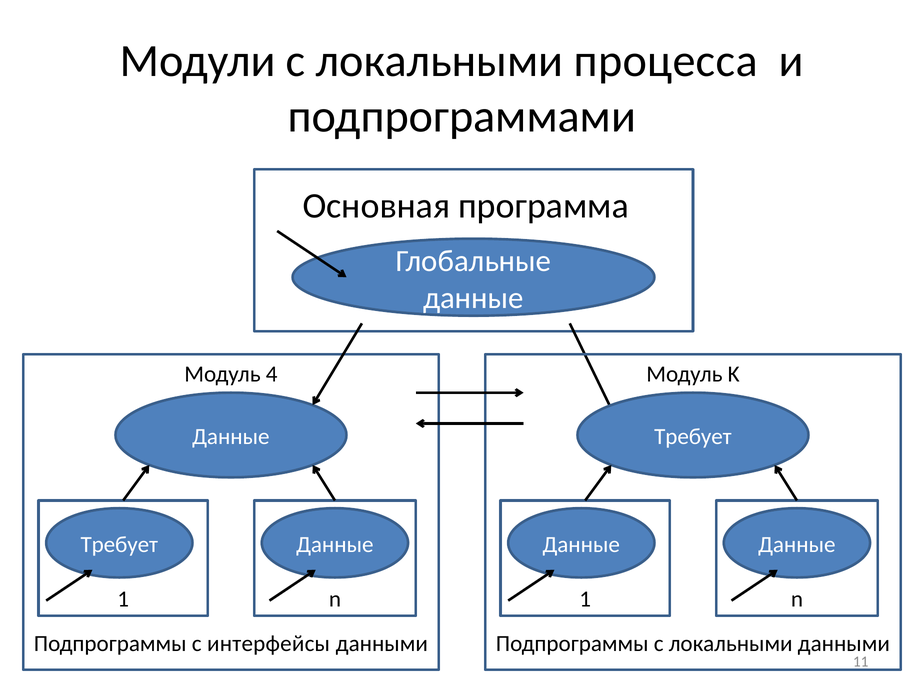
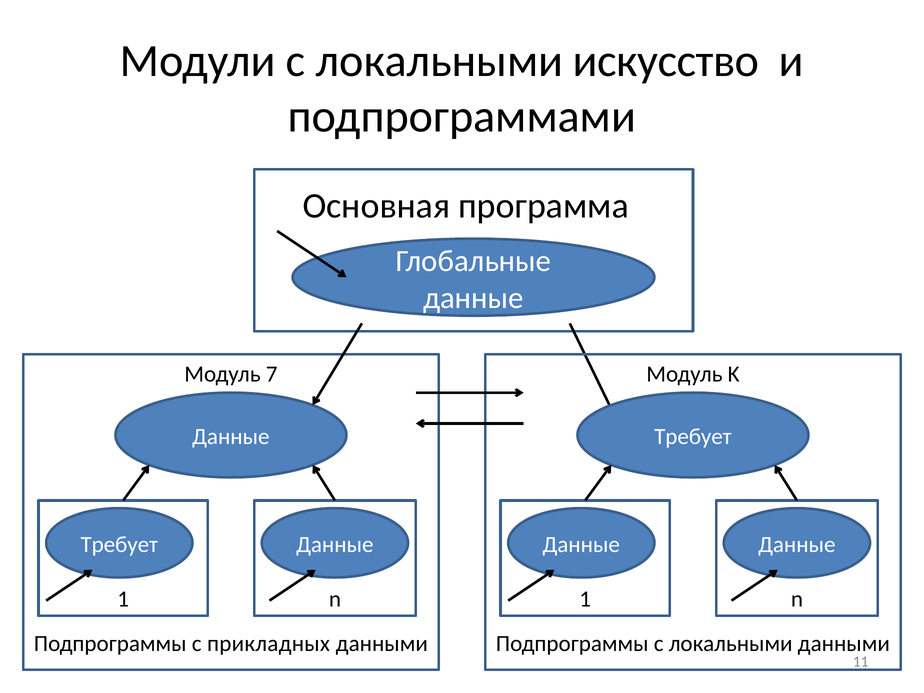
процесса: процесса -> искусство (666, 61)
4: 4 -> 7 (272, 374)
интерфейсы: интерфейсы -> прикладных (269, 644)
